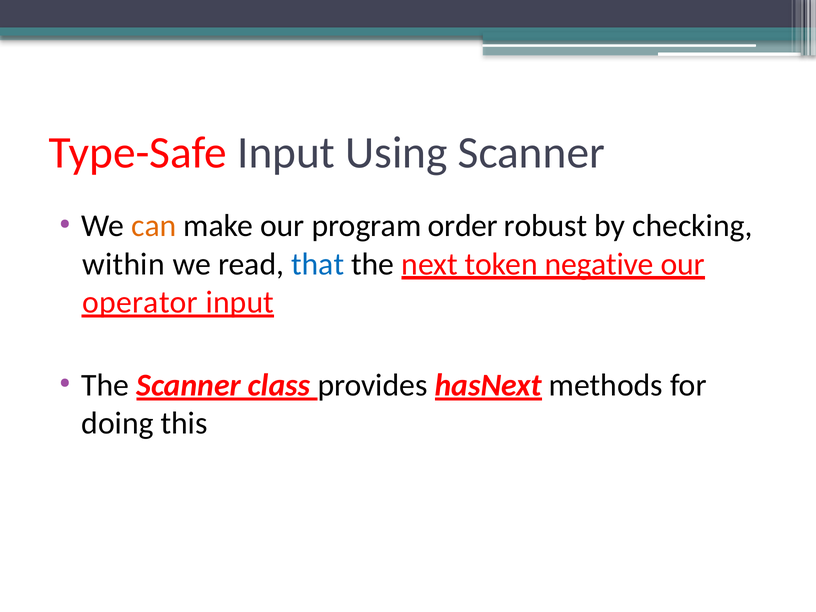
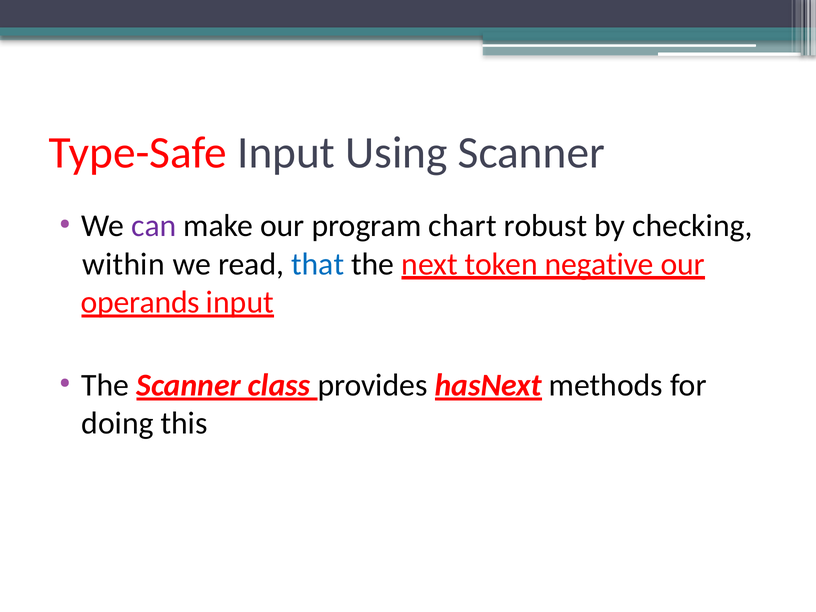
can colour: orange -> purple (154, 226)
order: order -> chart (463, 226)
operator: operator -> operands (140, 302)
